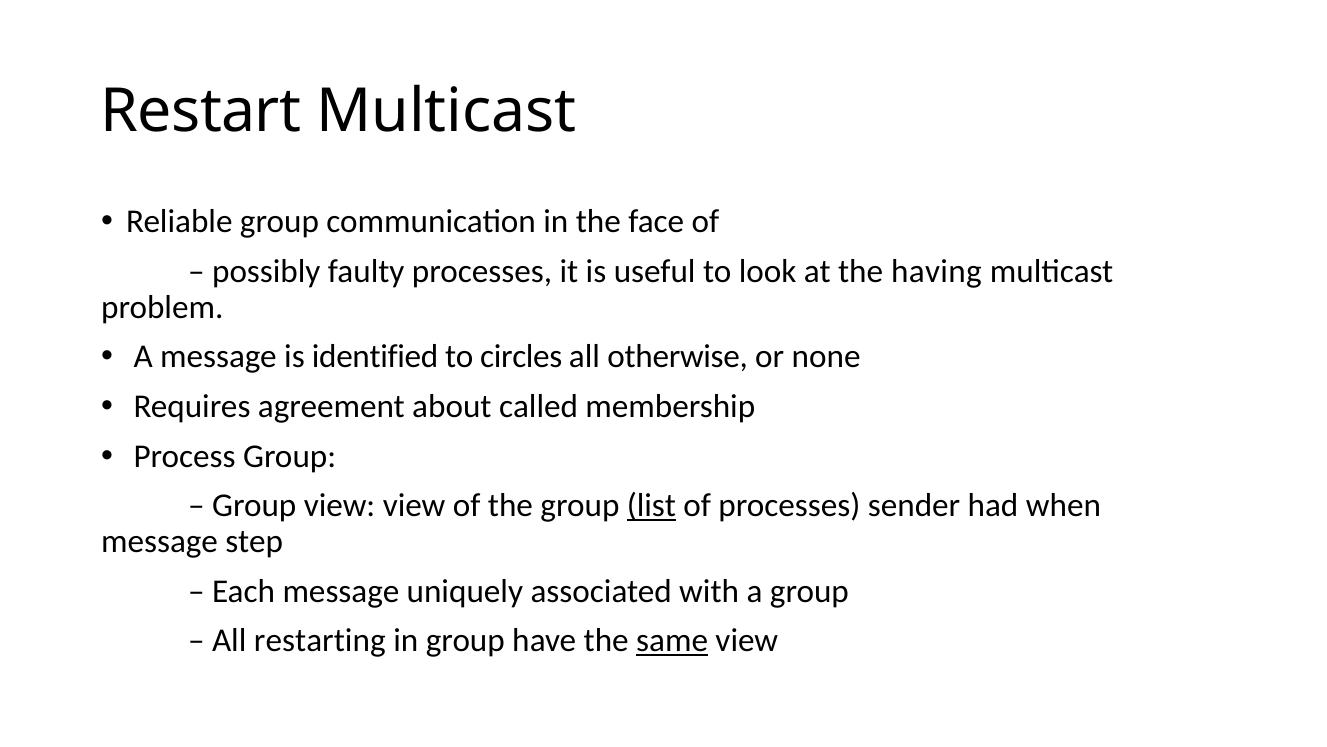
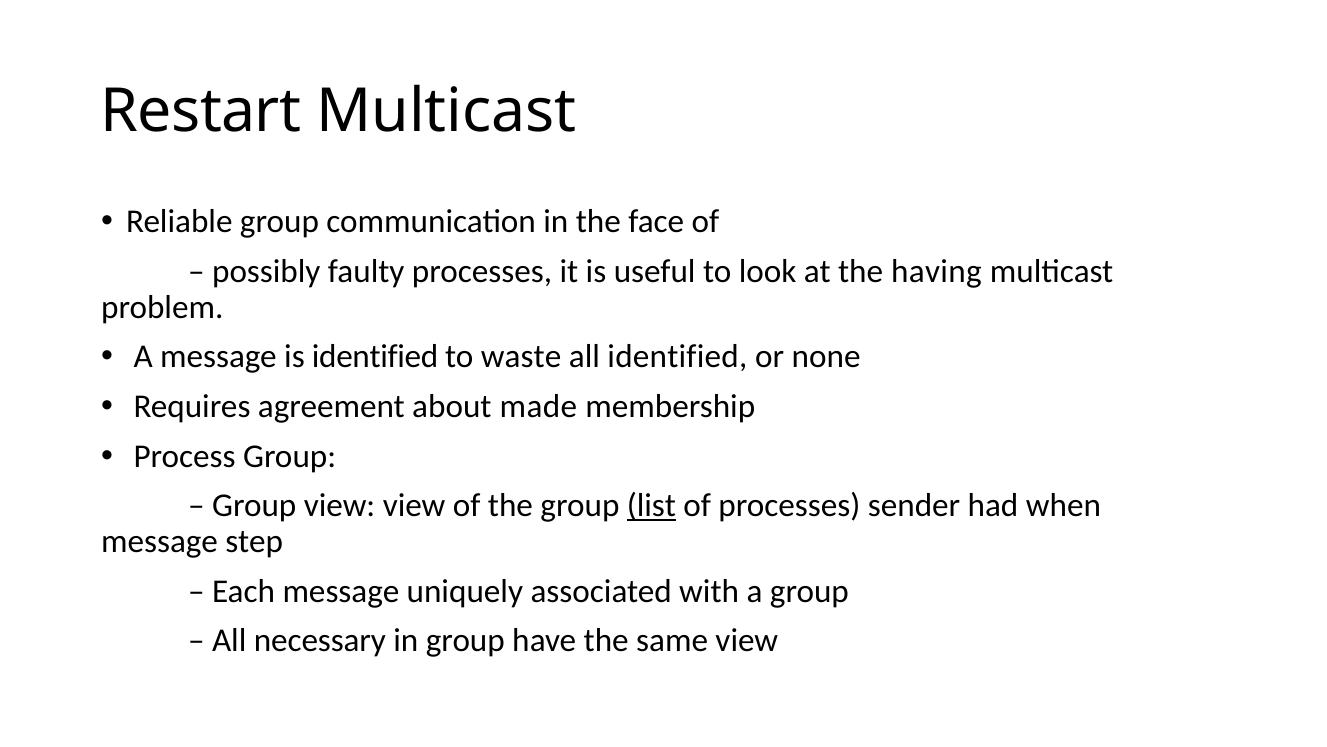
circles: circles -> waste (521, 357)
all otherwise: otherwise -> identified (677, 357)
called: called -> made (538, 406)
restarting: restarting -> necessary (320, 641)
same underline: present -> none (672, 641)
